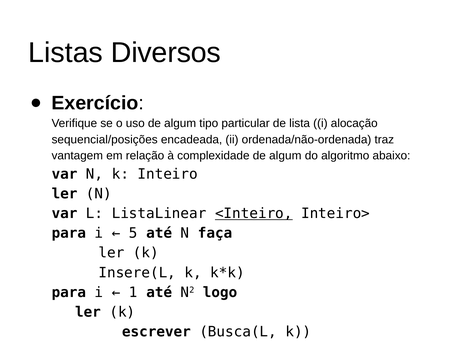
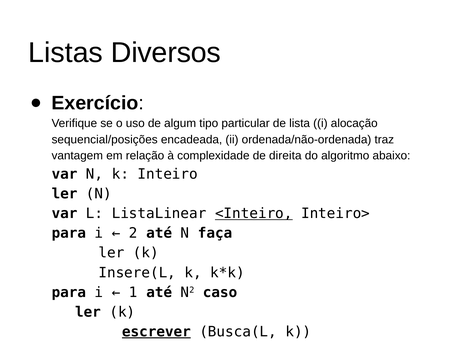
complexidade de algum: algum -> direita (285, 156)
5: 5 -> 2 (133, 234)
logo: logo -> caso (220, 293)
escrever underline: none -> present (156, 332)
